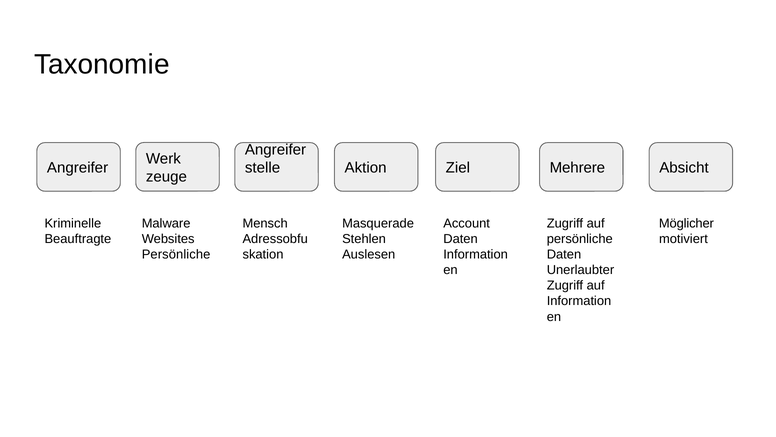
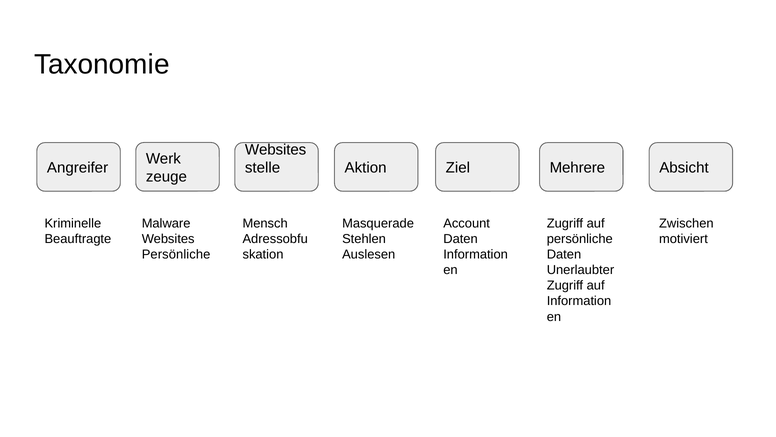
Angreifer: Angreifer -> Websites (276, 150)
Möglicher: Möglicher -> Zwischen (686, 223)
